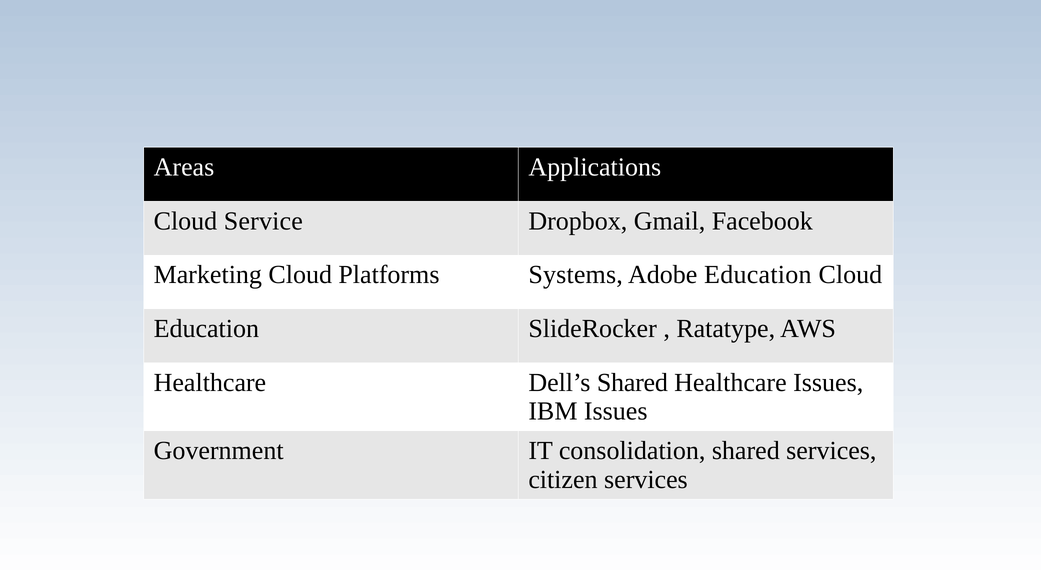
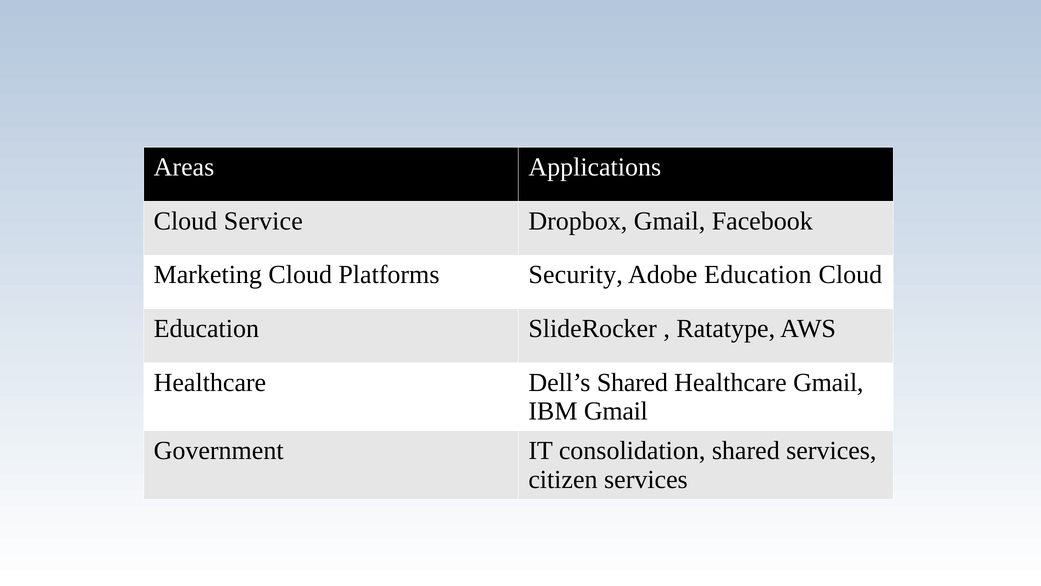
Systems: Systems -> Security (576, 275)
Healthcare Issues: Issues -> Gmail (828, 382)
IBM Issues: Issues -> Gmail (616, 411)
